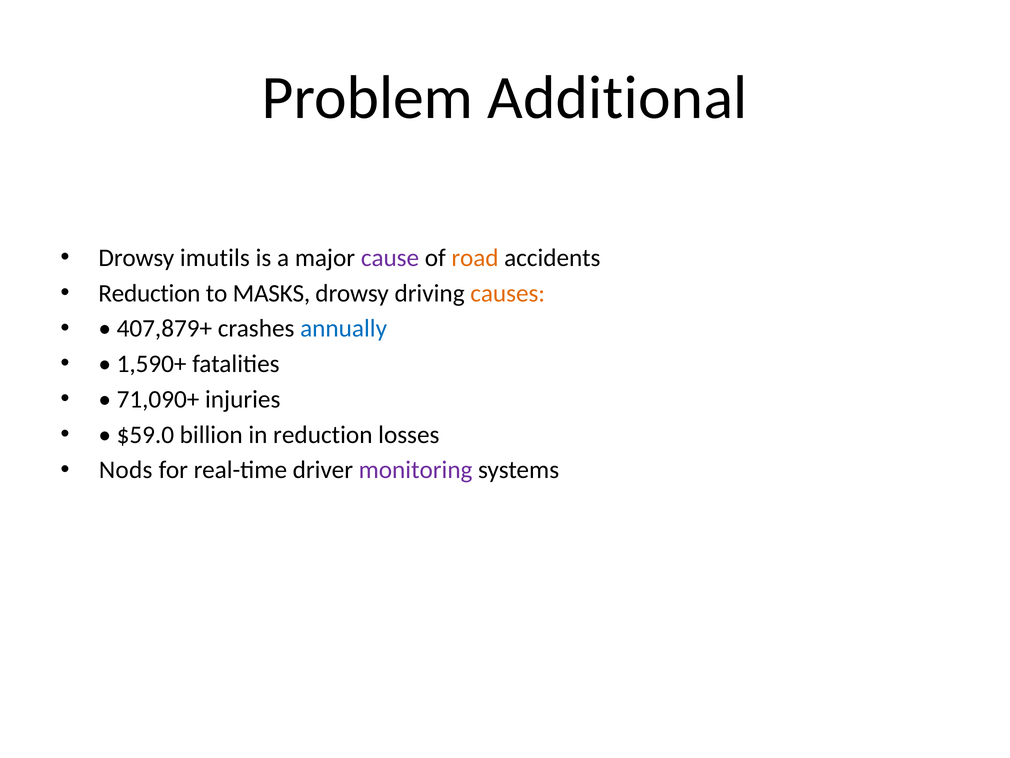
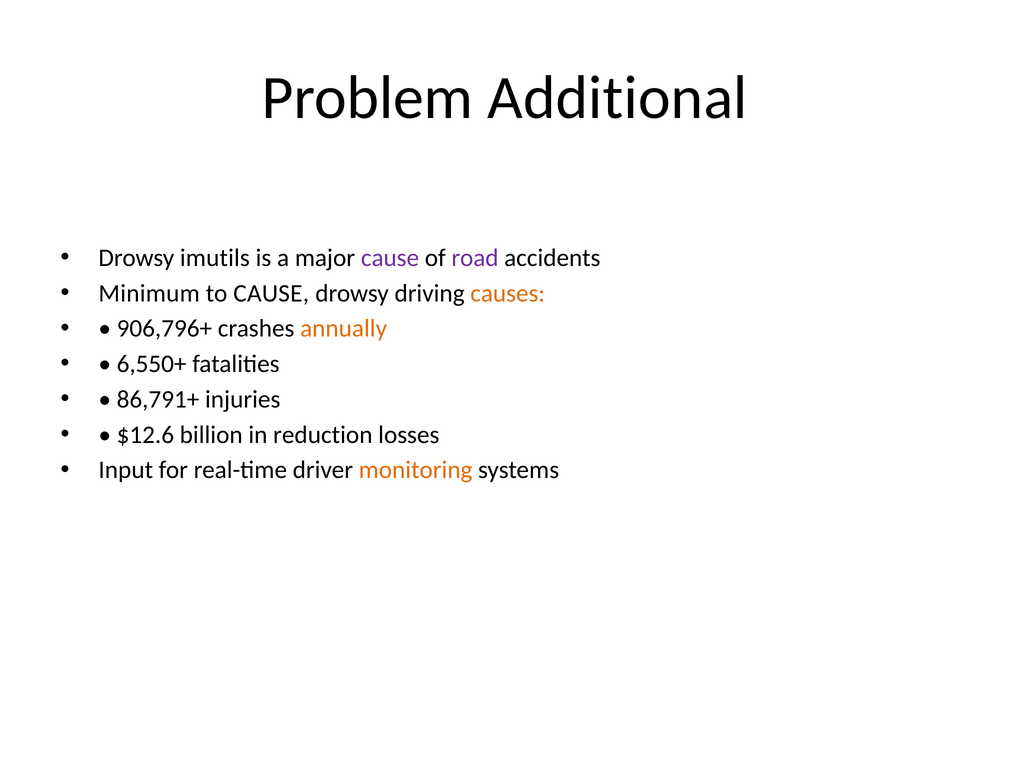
road colour: orange -> purple (475, 258)
Reduction: Reduction -> Minimum (149, 293)
to MASKS: MASKS -> CAUSE (271, 293)
407,879+: 407,879+ -> 906,796+ (164, 328)
annually colour: blue -> orange (344, 328)
1,590+: 1,590+ -> 6,550+ (152, 364)
71,090+: 71,090+ -> 86,791+ (158, 399)
$59.0: $59.0 -> $12.6 (145, 434)
Nods: Nods -> Input (126, 470)
monitoring colour: purple -> orange (416, 470)
